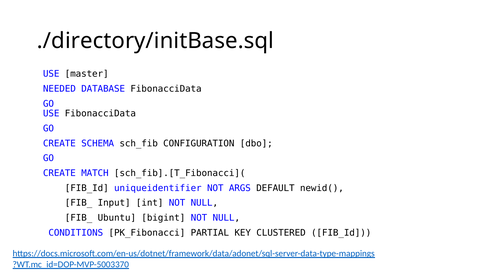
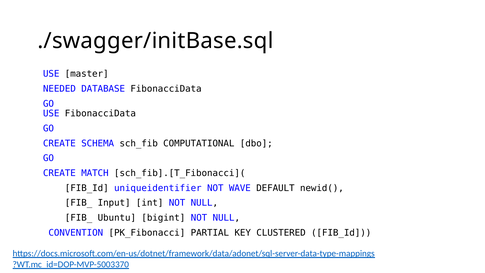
./directory/initBase.sql: ./directory/initBase.sql -> ./swagger/initBase.sql (155, 41)
CONFIGURATION: CONFIGURATION -> COMPUTATIONAL (199, 143)
ARGS: ARGS -> WAVE (240, 188)
CONDITIONS: CONDITIONS -> CONVENTION (76, 233)
